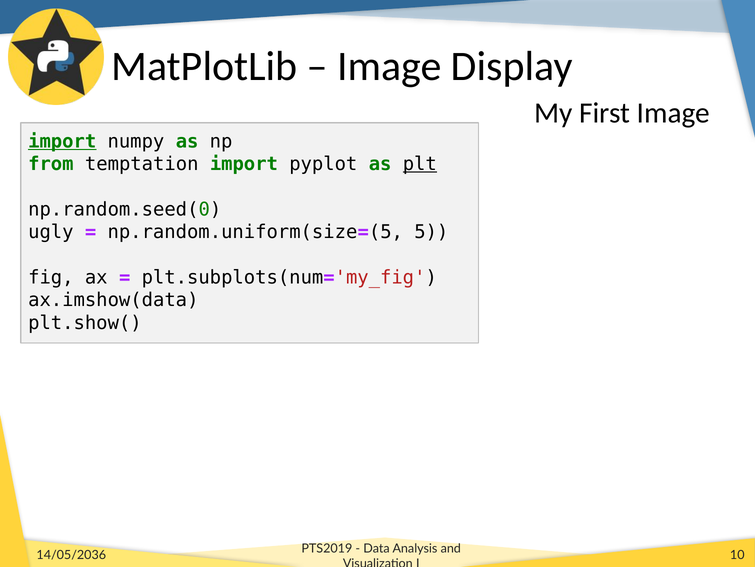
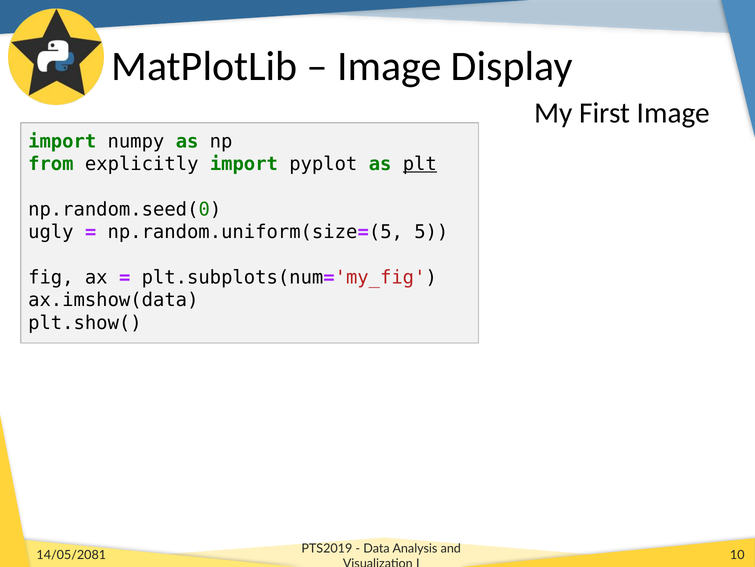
import underline: present -> none (62, 141)
temptation: temptation -> explicitly (142, 164)
14/05/2036: 14/05/2036 -> 14/05/2081 (71, 554)
